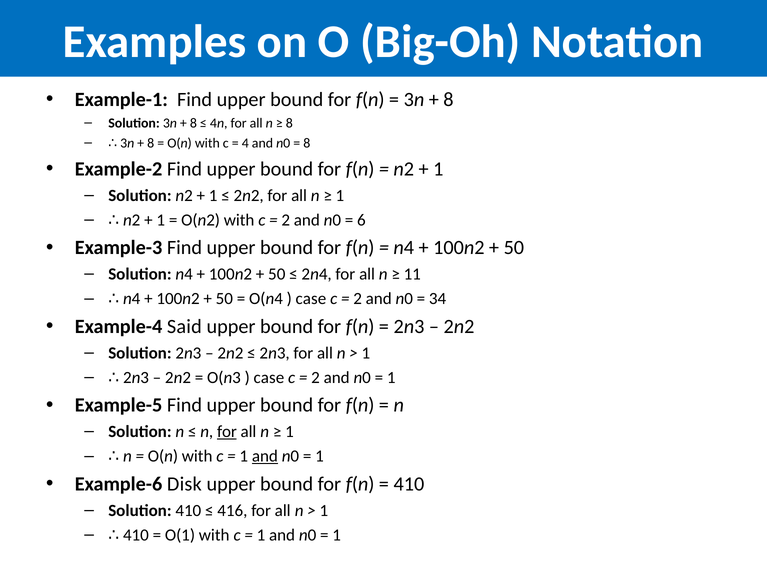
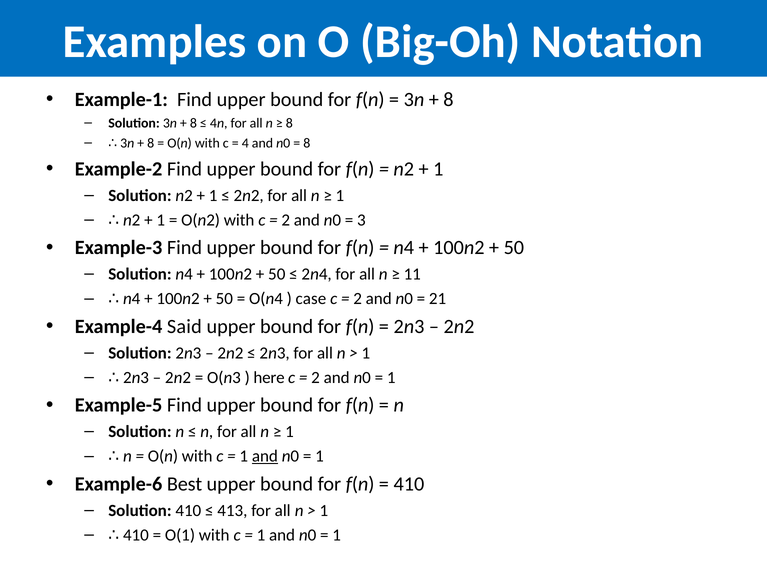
6: 6 -> 3 (361, 220)
34: 34 -> 21 (438, 299)
case: case -> here (269, 378)
for underline: present -> none (227, 432)
Disk: Disk -> Best (185, 484)
416: 416 -> 413 (232, 511)
